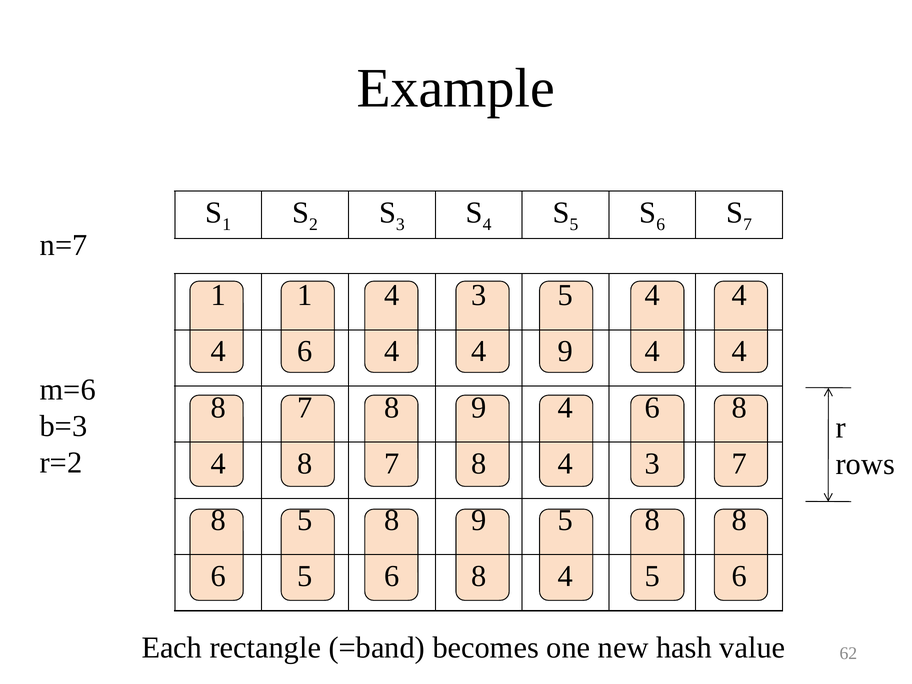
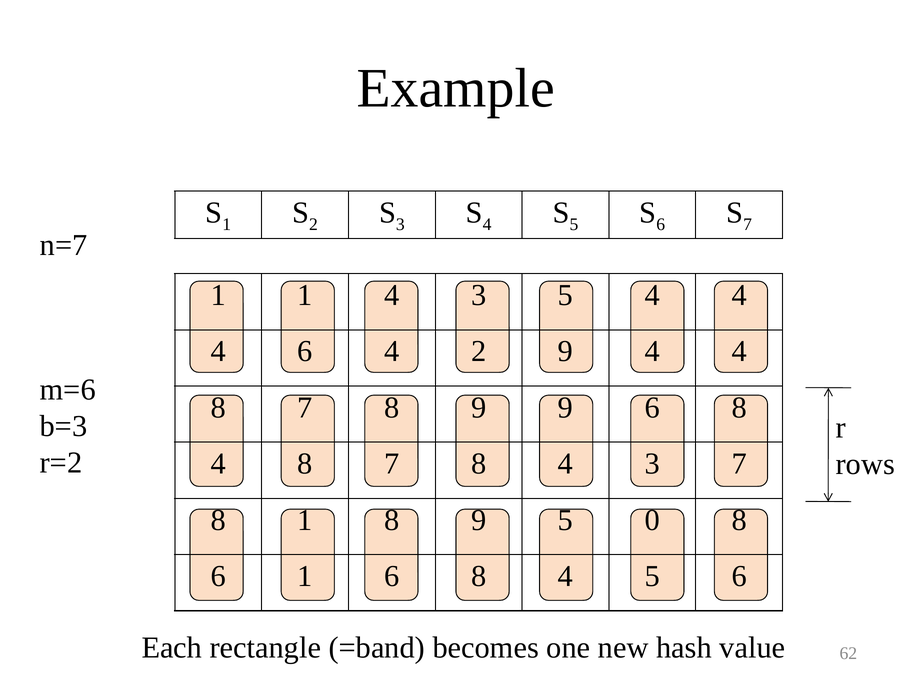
6 4 4: 4 -> 2 (479, 351)
8 9 4: 4 -> 9 (566, 408)
8 5: 5 -> 1 (305, 520)
9 5 8: 8 -> 0 (652, 520)
6 5: 5 -> 1 (305, 576)
